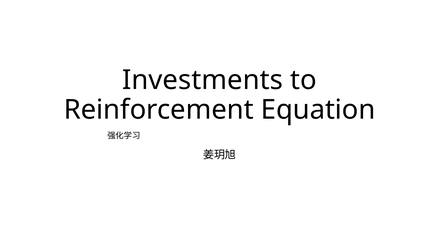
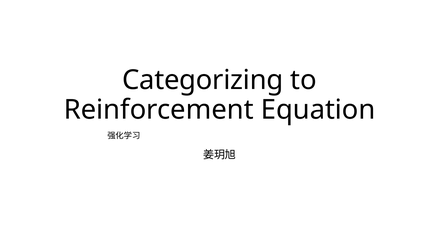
Investments: Investments -> Categorizing (203, 80)
